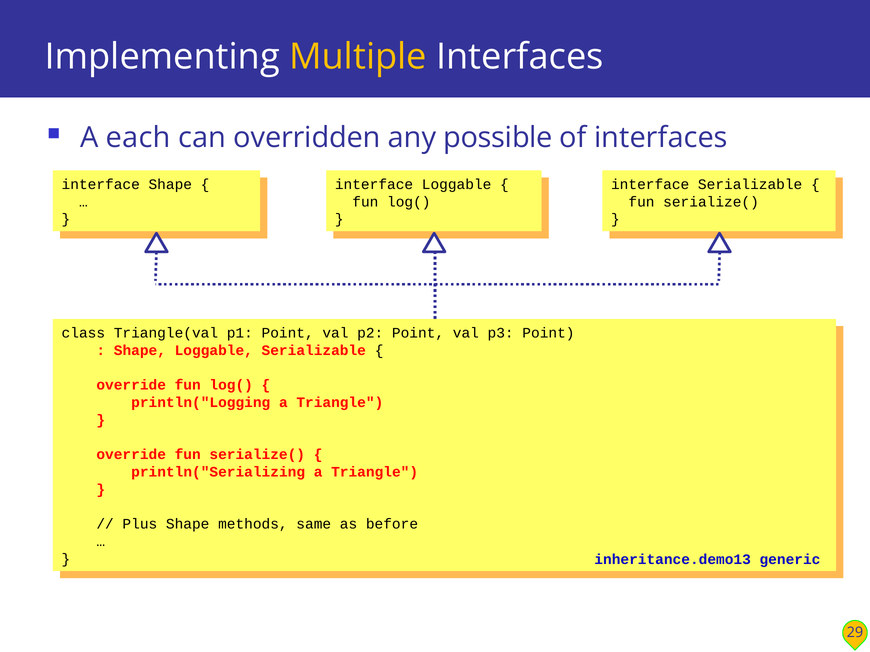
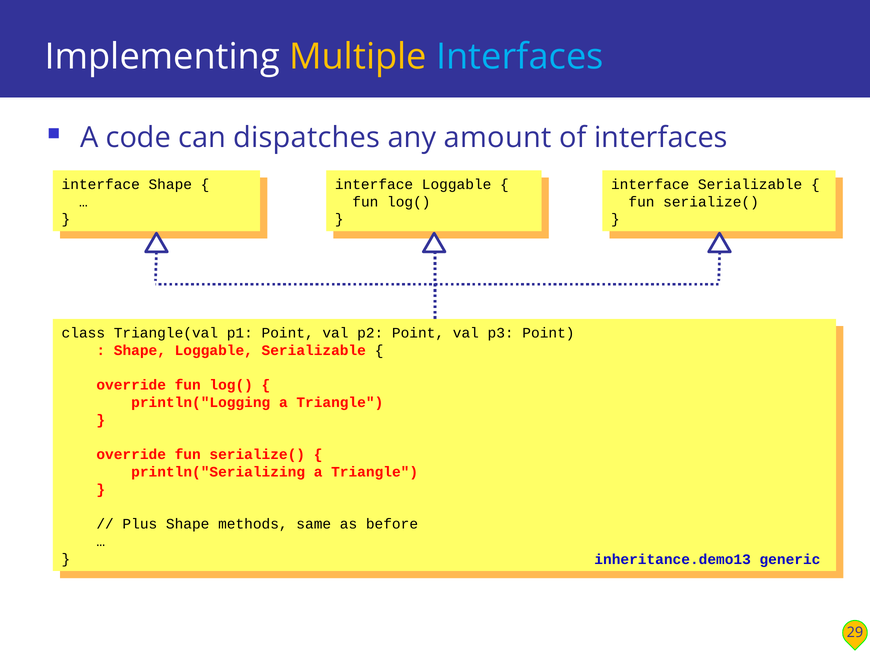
Interfaces colour: white -> light blue (520, 57)
each: each -> code (138, 138)
overridden: overridden -> dispatches (307, 138)
possible: possible -> amount (498, 138)
